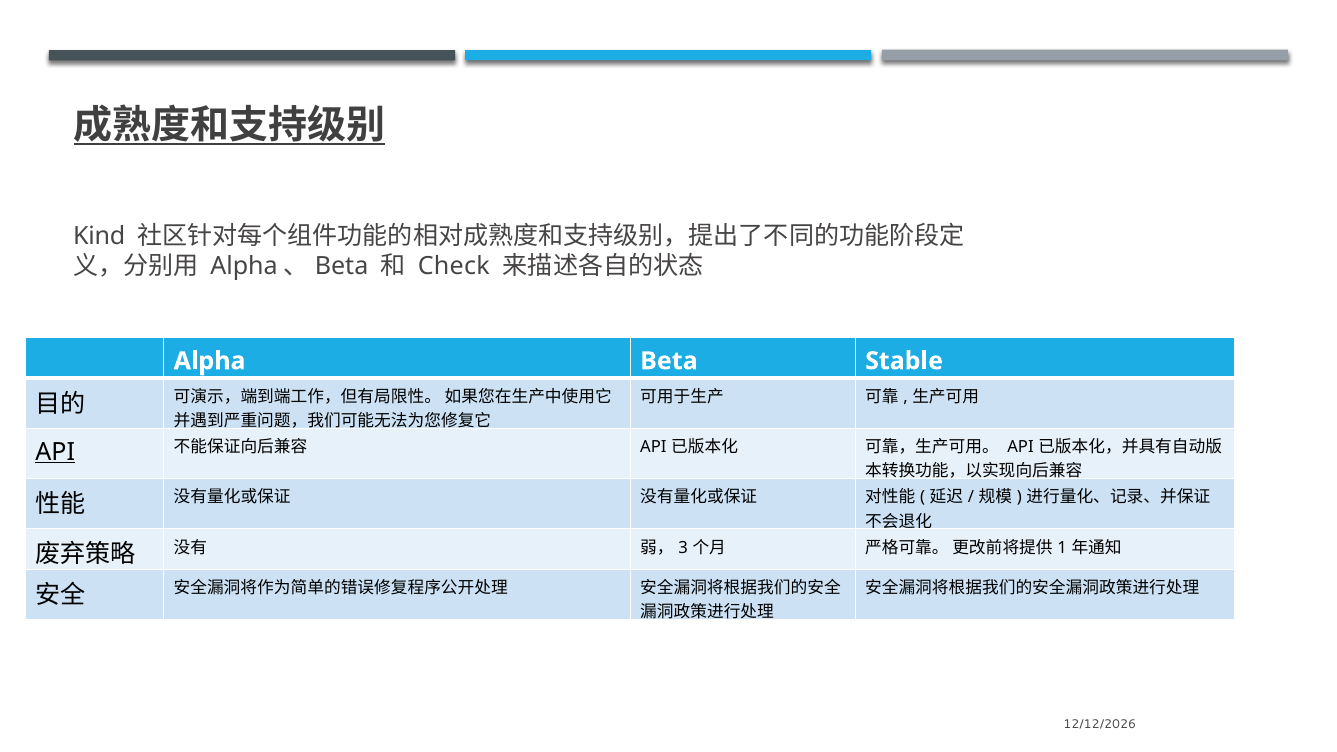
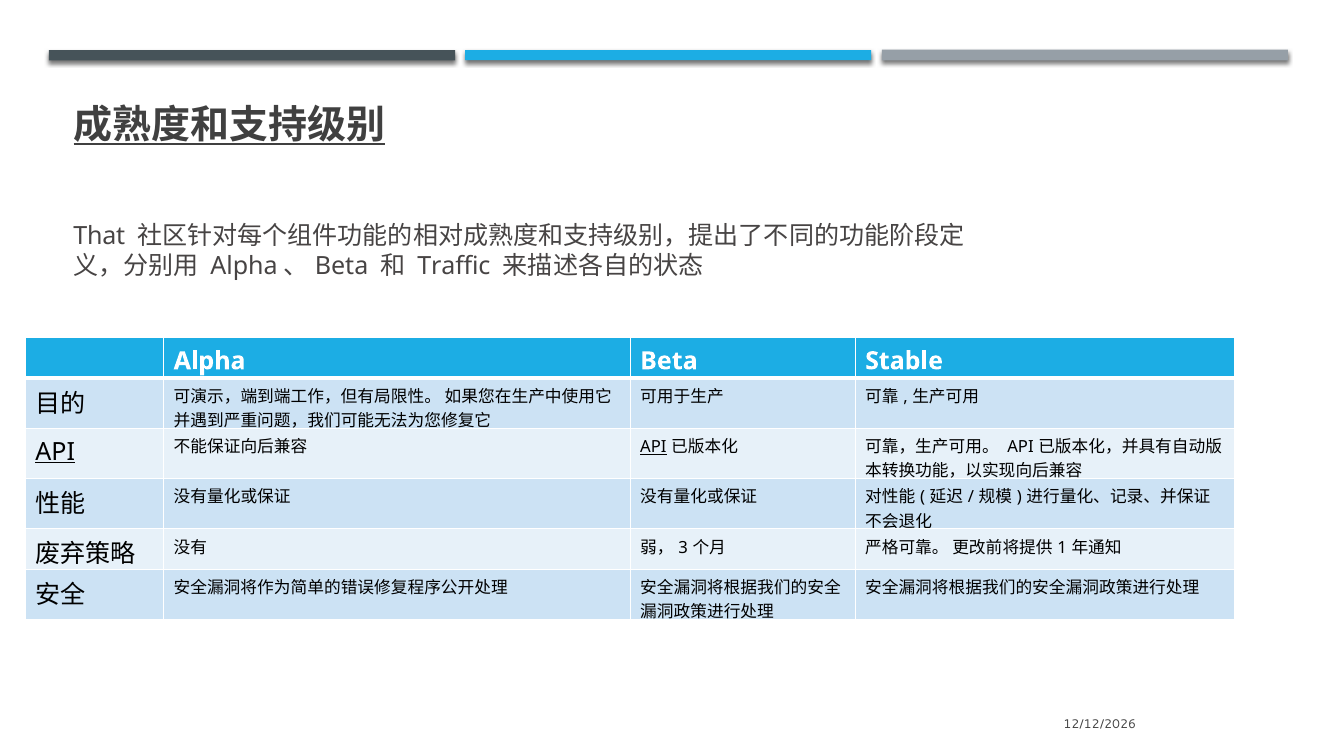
Kind: Kind -> That (99, 236)
Check: Check -> Traffic (454, 266)
API underline: none -> present (653, 447)
